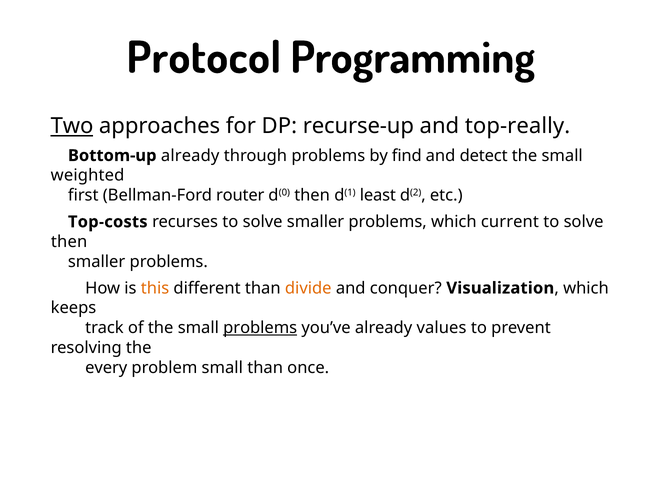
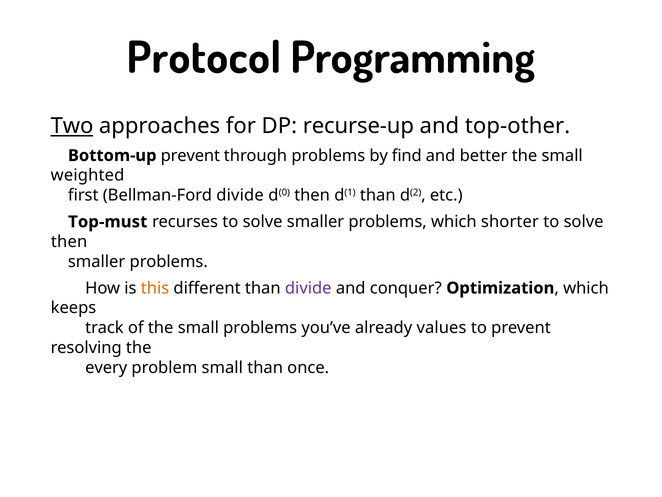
top-really: top-really -> top-other (518, 126)
Bottom-up already: already -> prevent (190, 155)
detect: detect -> better (484, 155)
Bellman-Ford router: router -> divide (240, 195)
d(1 least: least -> than (378, 195)
Top-costs: Top-costs -> Top-must (108, 222)
current: current -> shorter (510, 222)
divide colour: orange -> purple (308, 288)
Visualization: Visualization -> Optimization (500, 288)
problems underline: present -> none (260, 328)
